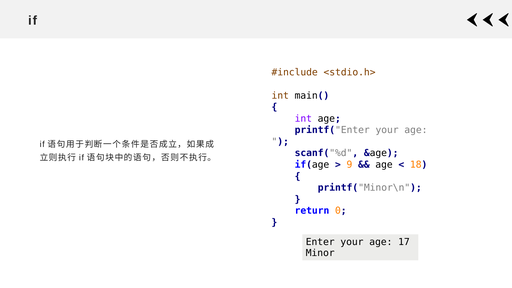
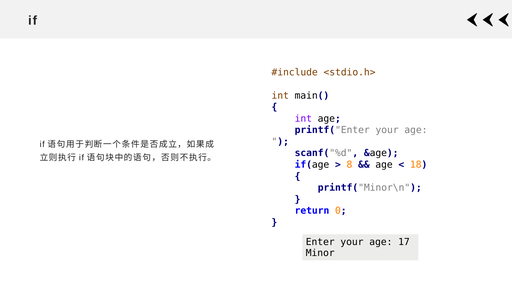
9: 9 -> 8 (349, 165)
